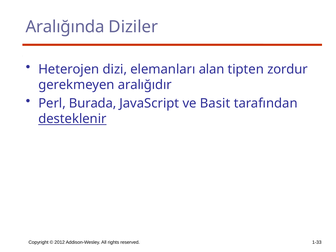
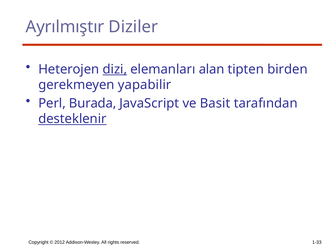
Aralığında: Aralığında -> Ayrılmıştır (65, 27)
dizi underline: none -> present (115, 69)
zordur: zordur -> birden (287, 69)
aralığıdır: aralığıdır -> yapabilir (145, 85)
